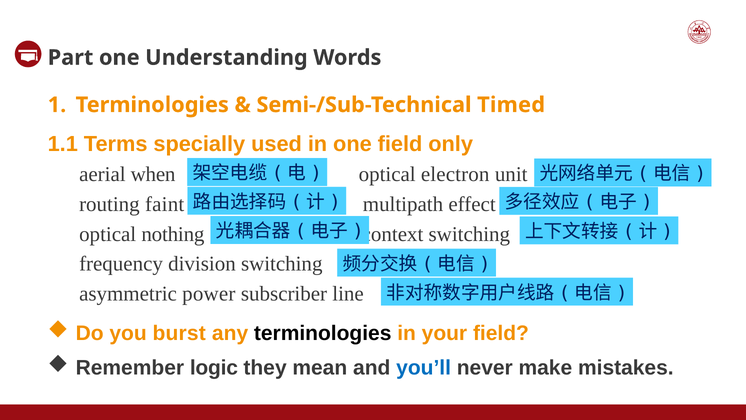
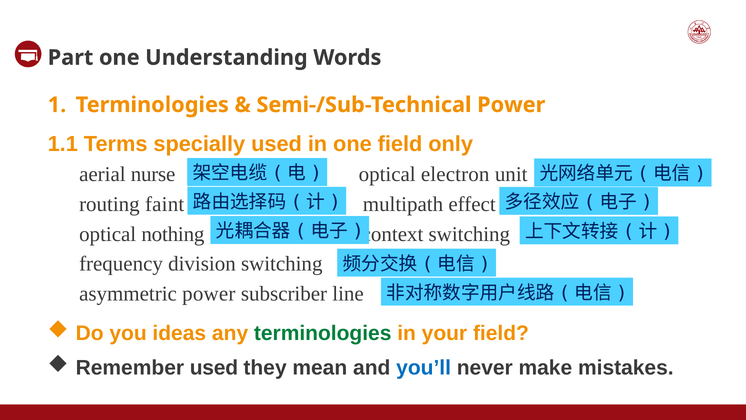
Semi-/Sub-Technical Timed: Timed -> Power (511, 105)
when: when -> nurse (153, 174)
burst: burst -> ideas (179, 333)
terminologies colour: black -> green (323, 333)
Remember logic: logic -> used (214, 367)
